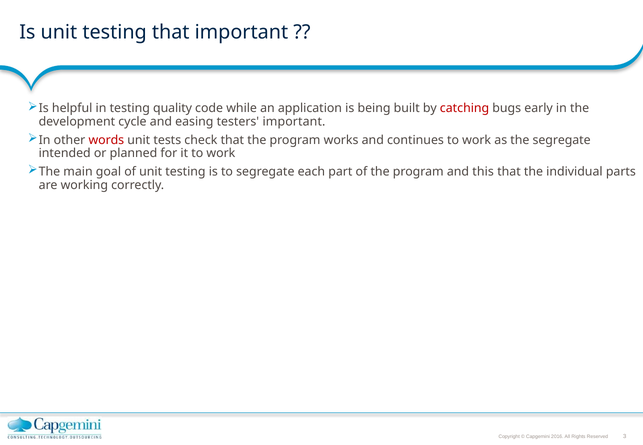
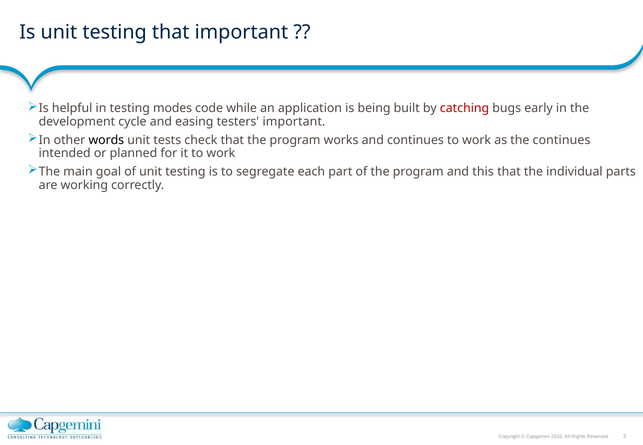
quality: quality -> modes (173, 108)
words colour: red -> black (106, 140)
the segregate: segregate -> continues (562, 140)
